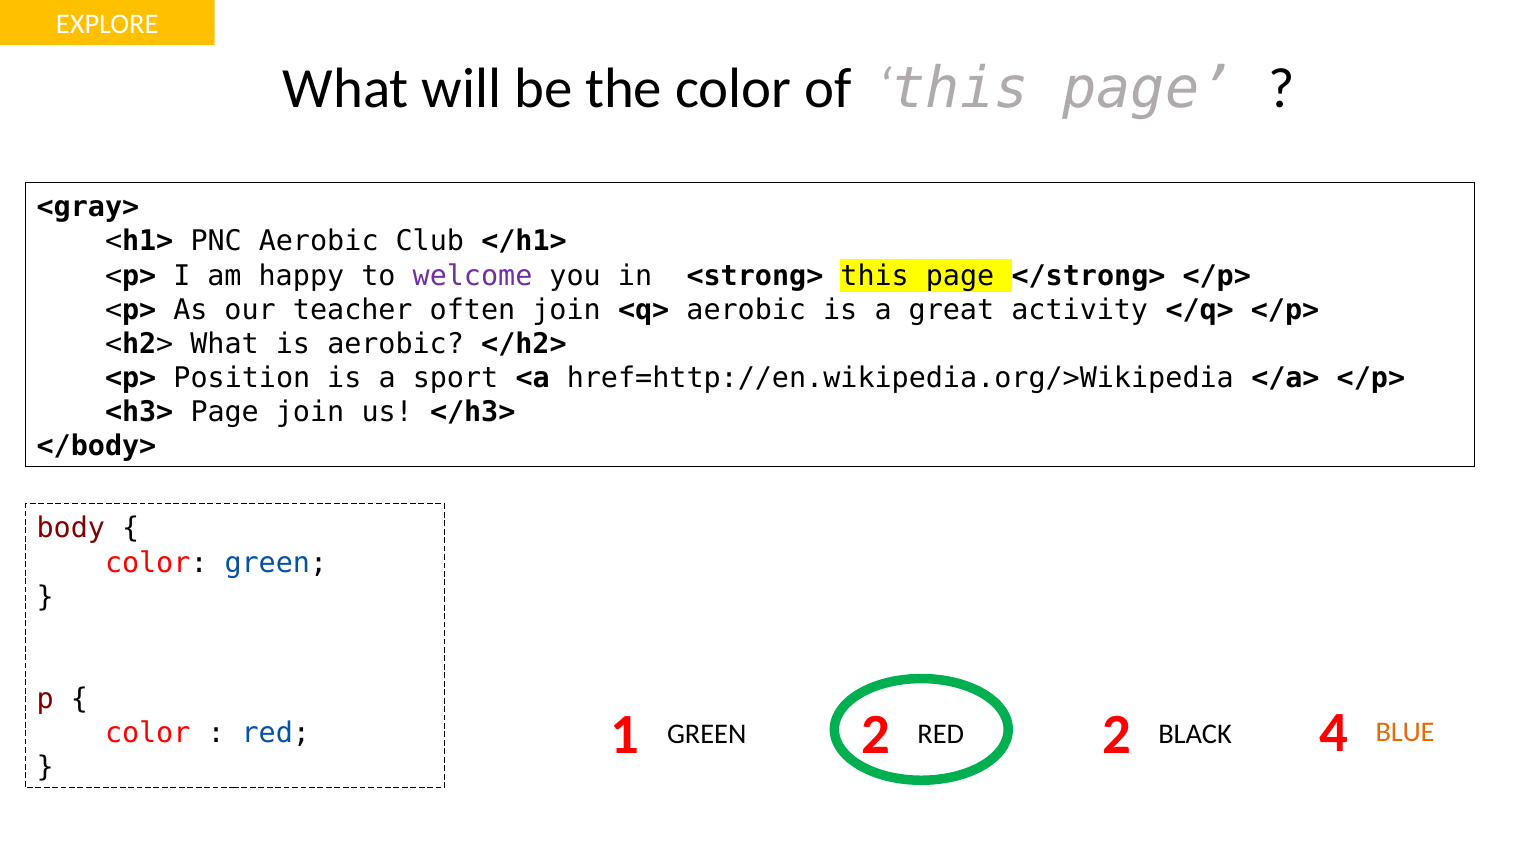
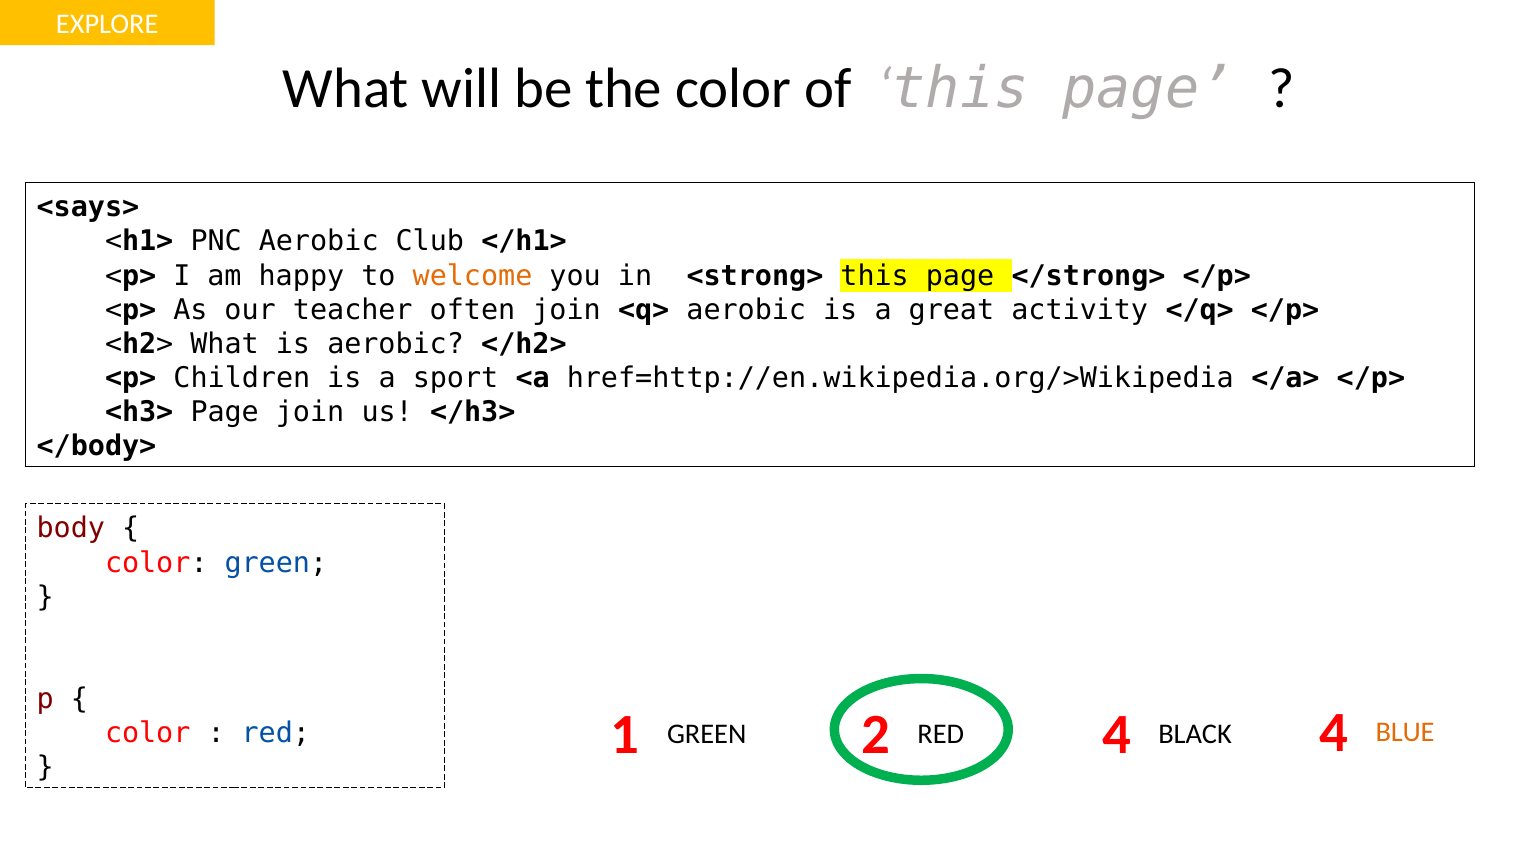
<gray>: <gray> -> <says> (88, 207)
welcome colour: purple -> orange (473, 276)
Position: Position -> Children (242, 378)
RED 2: 2 -> 4 (1117, 735)
